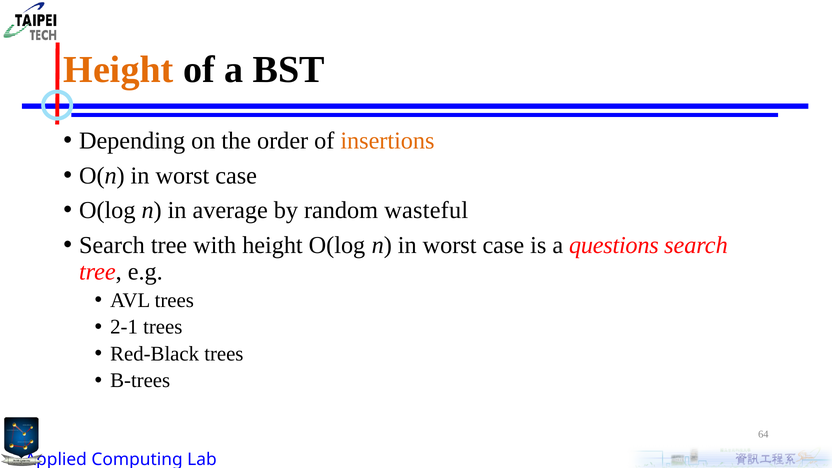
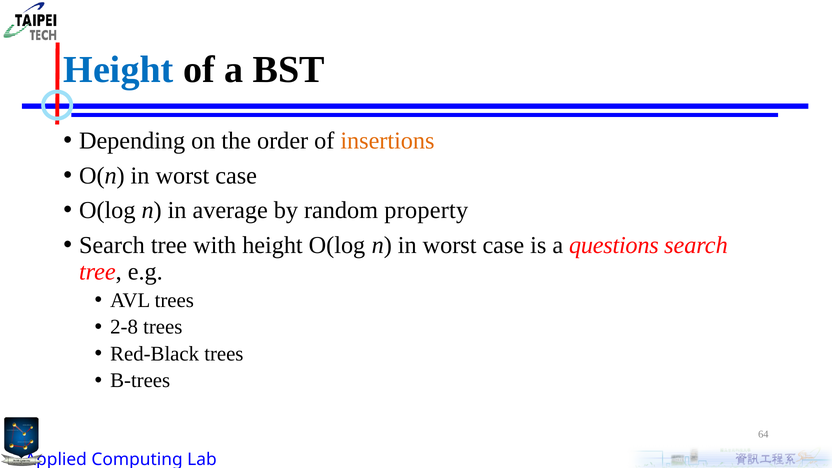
Height colour: orange -> blue (118, 70)
wasteful: wasteful -> property (426, 210)
2-1: 2-1 -> 2-8 (124, 327)
